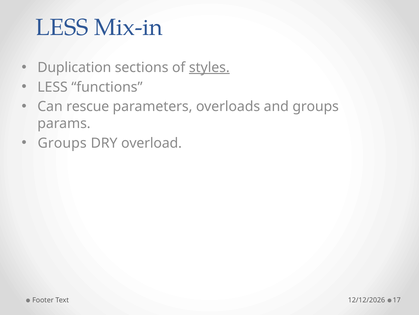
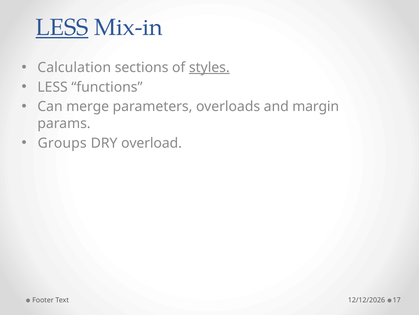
LESS underline: none -> present (62, 27)
Duplication: Duplication -> Calculation (74, 67)
rescue: rescue -> merge (88, 106)
and groups: groups -> margin (316, 106)
